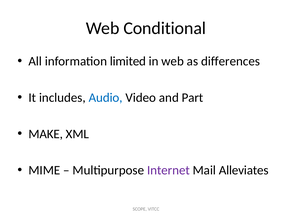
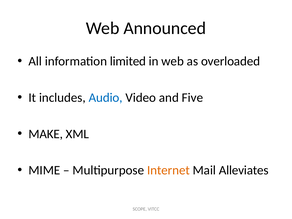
Conditional: Conditional -> Announced (165, 28)
differences: differences -> overloaded (231, 61)
Part: Part -> Five (192, 98)
Internet colour: purple -> orange (168, 170)
